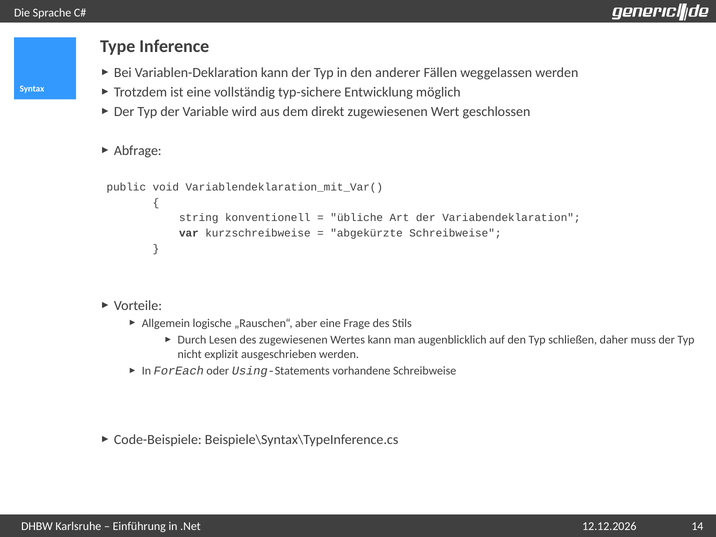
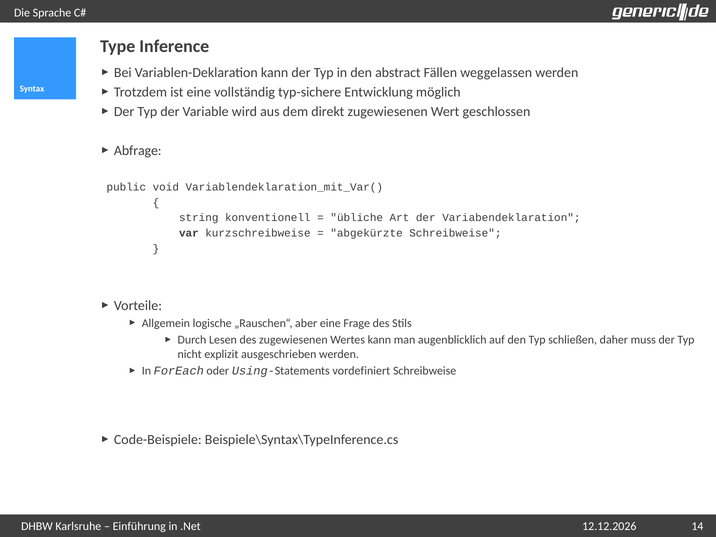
anderer: anderer -> abstract (398, 73)
vorhandene: vorhandene -> vordefiniert (361, 371)
